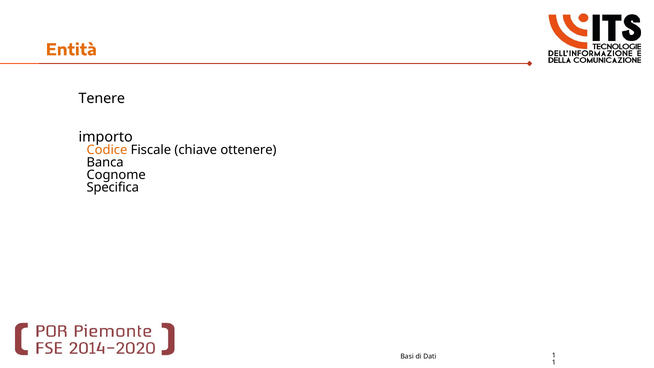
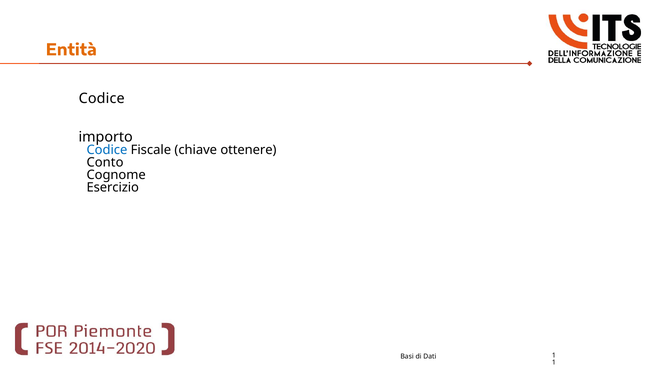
Tenere: Tenere -> Codice (102, 99)
Codice colour: orange -> blue (107, 150)
Banca: Banca -> Conto (105, 163)
Specifica: Specifica -> Esercizio (113, 188)
